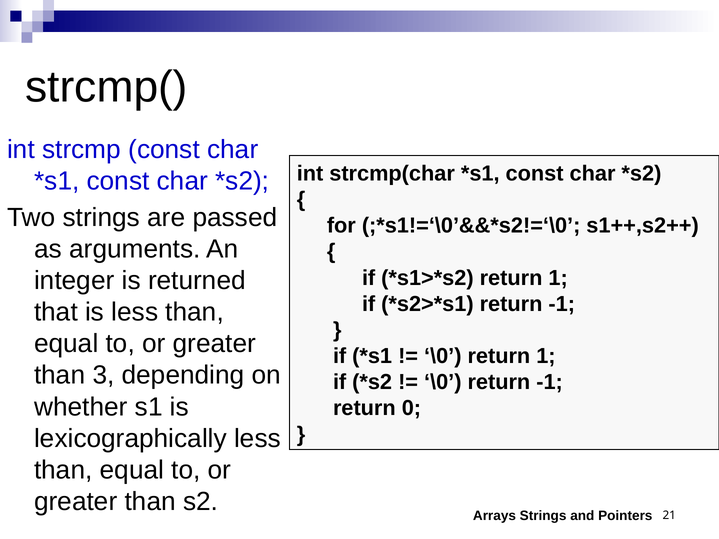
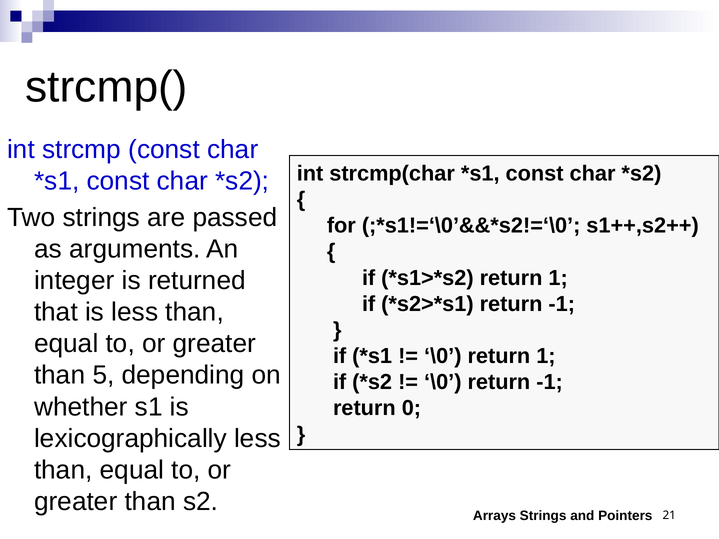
3: 3 -> 5 (103, 375)
